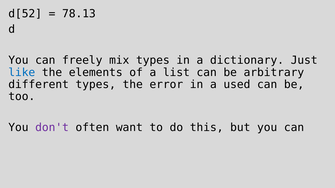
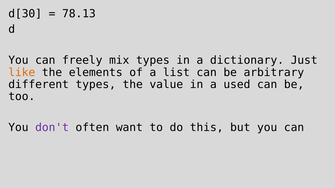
d[52: d[52 -> d[30 (25, 14)
like colour: blue -> orange (22, 73)
error: error -> value (166, 85)
